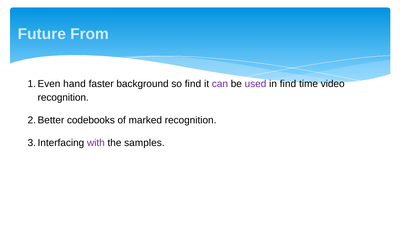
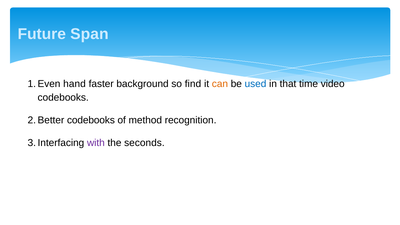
From: From -> Span (89, 34)
can colour: purple -> orange (220, 84)
used colour: purple -> blue (255, 84)
in find: find -> that (288, 84)
recognition: recognition -> codebooks (63, 98)
marked: marked -> method (145, 120)
samples: samples -> seconds (144, 143)
